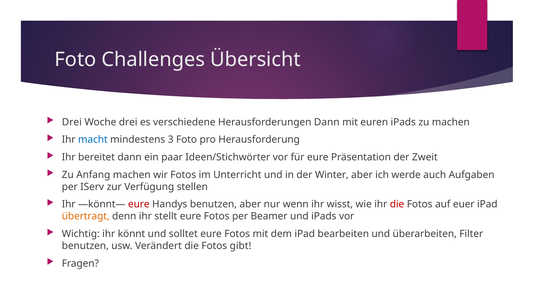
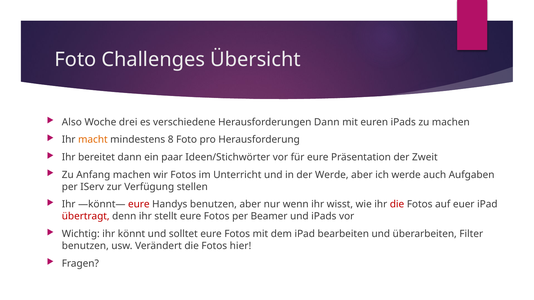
Drei: Drei -> Also (72, 122)
macht colour: blue -> orange (93, 140)
3: 3 -> 8 (171, 140)
der Winter: Winter -> Werde (332, 175)
übertragt colour: orange -> red (86, 217)
gibt: gibt -> hier (241, 246)
